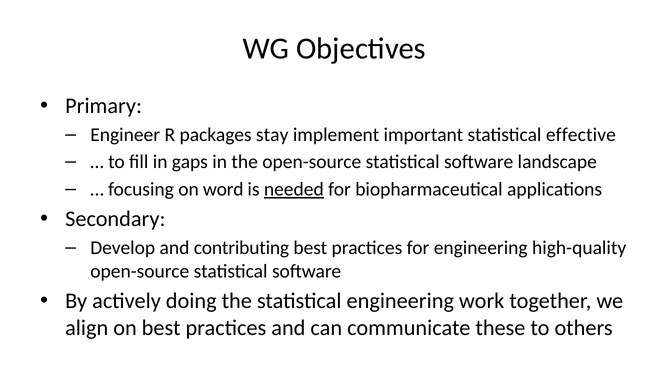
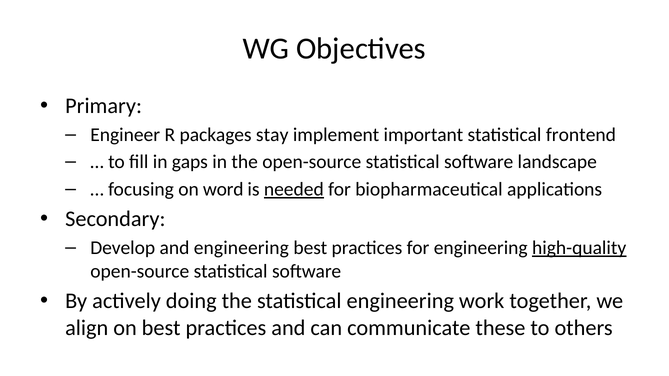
effective: effective -> frontend (581, 135)
and contributing: contributing -> engineering (241, 248)
high-quality underline: none -> present (579, 248)
